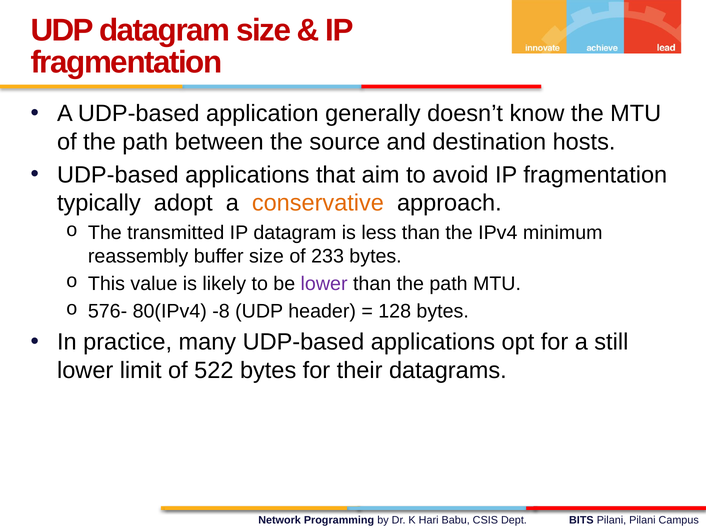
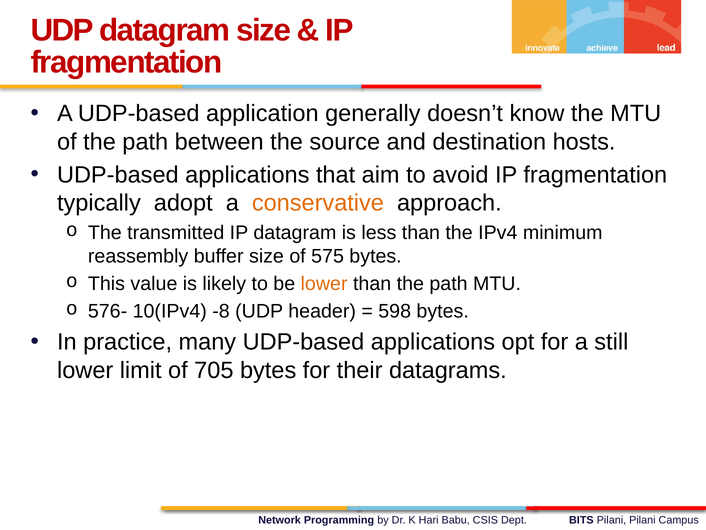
233: 233 -> 575 (328, 256)
lower colour: purple -> orange (324, 283)
80(IPv4: 80(IPv4 -> 10(IPv4 (170, 311)
128: 128 -> 598 (395, 311)
522: 522 -> 705 (214, 370)
